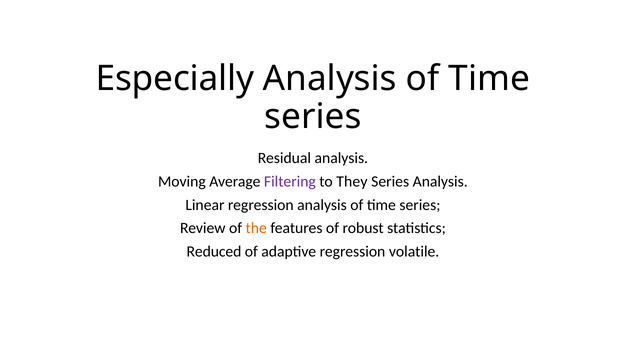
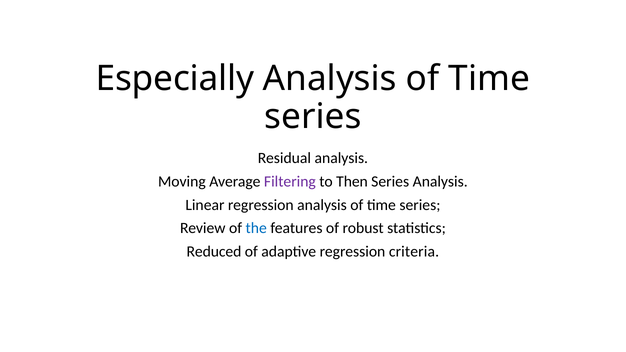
They: They -> Then (352, 182)
the colour: orange -> blue (256, 228)
volatile: volatile -> criteria (414, 252)
